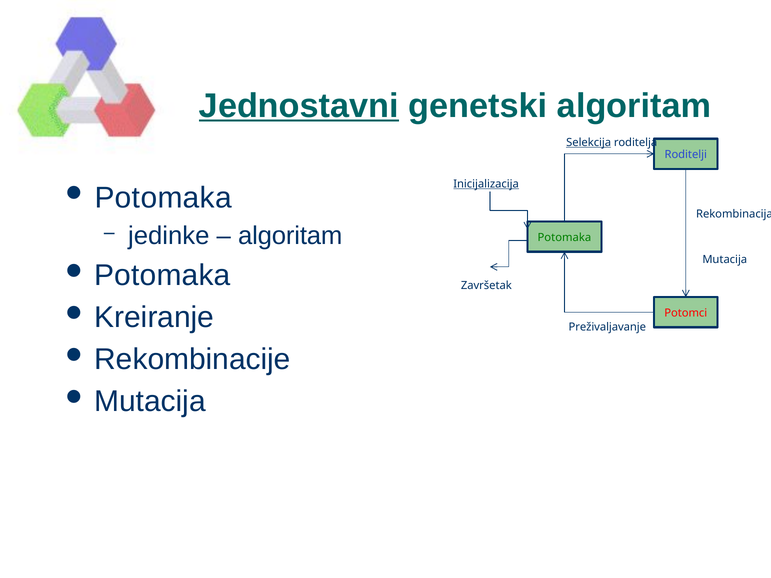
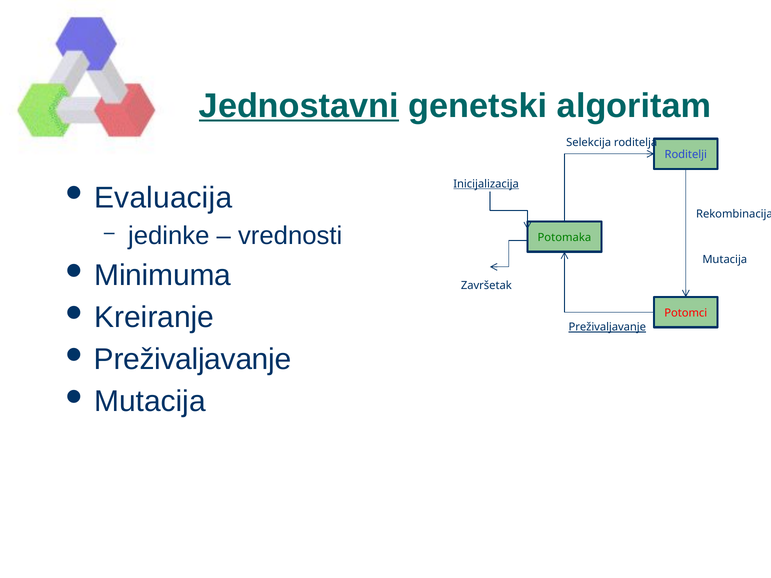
Selekcija underline: present -> none (589, 143)
Potomaka: Potomaka -> Evaluacija (163, 198)
algoritam: algoritam -> vrednosti (290, 236)
Potomaka: Potomaka -> Minimuma (163, 276)
Preživaljavanje underline: none -> present (607, 327)
Rekombinacije: Rekombinacije -> Preživaljavanje (193, 360)
